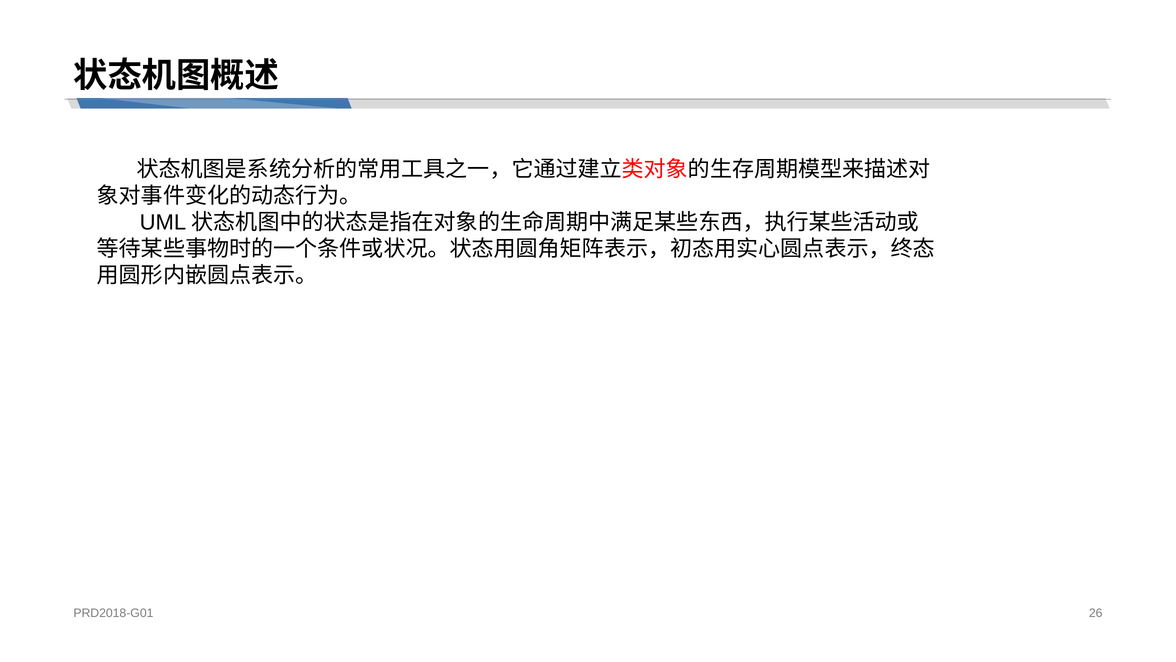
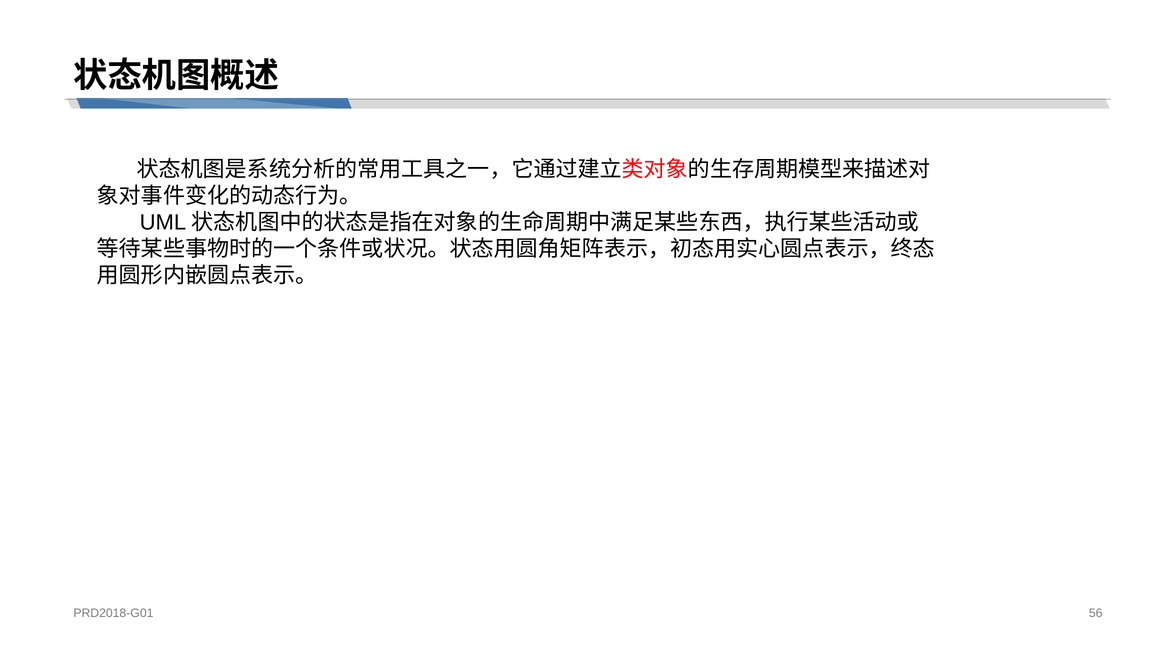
26: 26 -> 56 (1096, 613)
